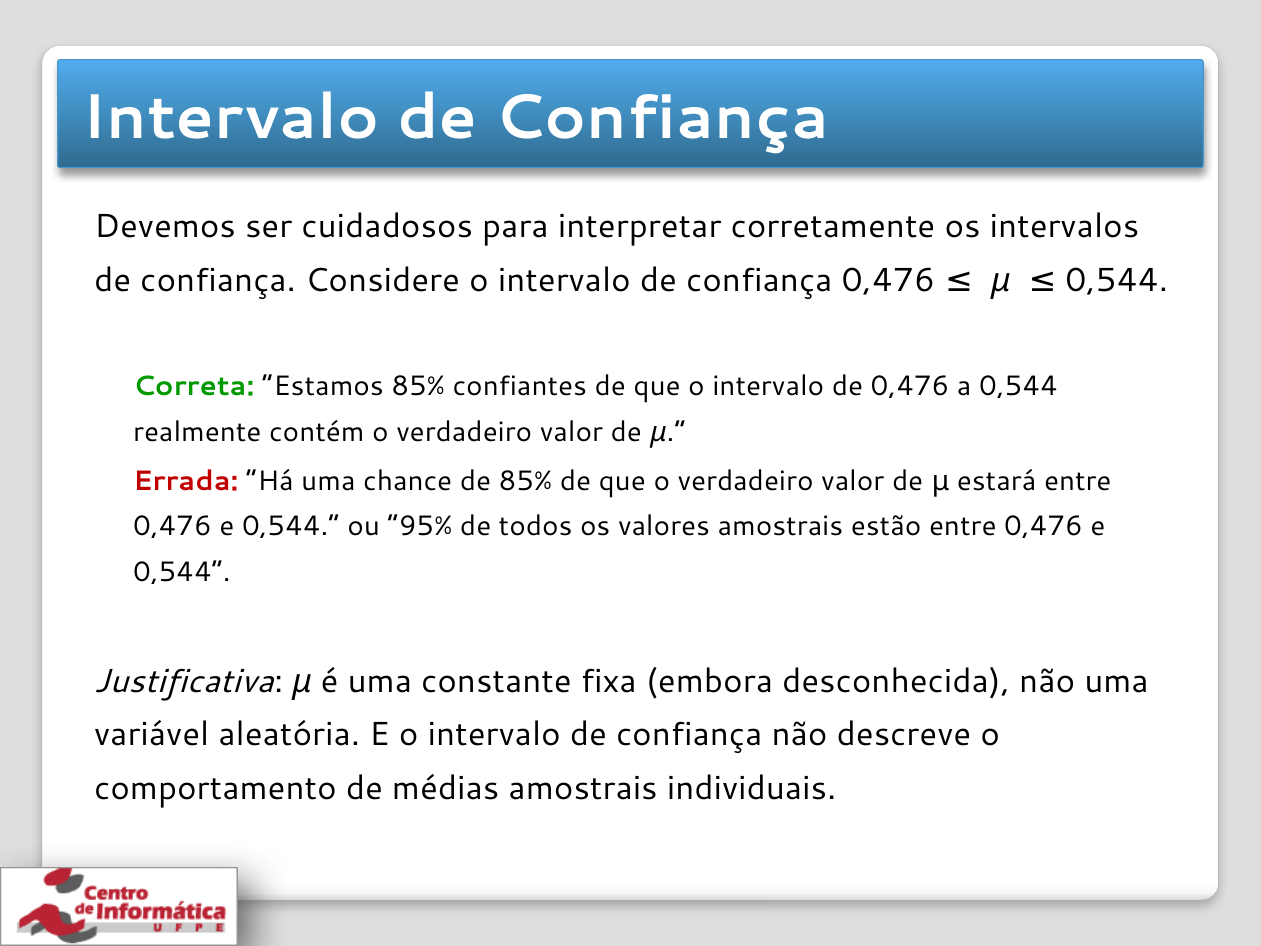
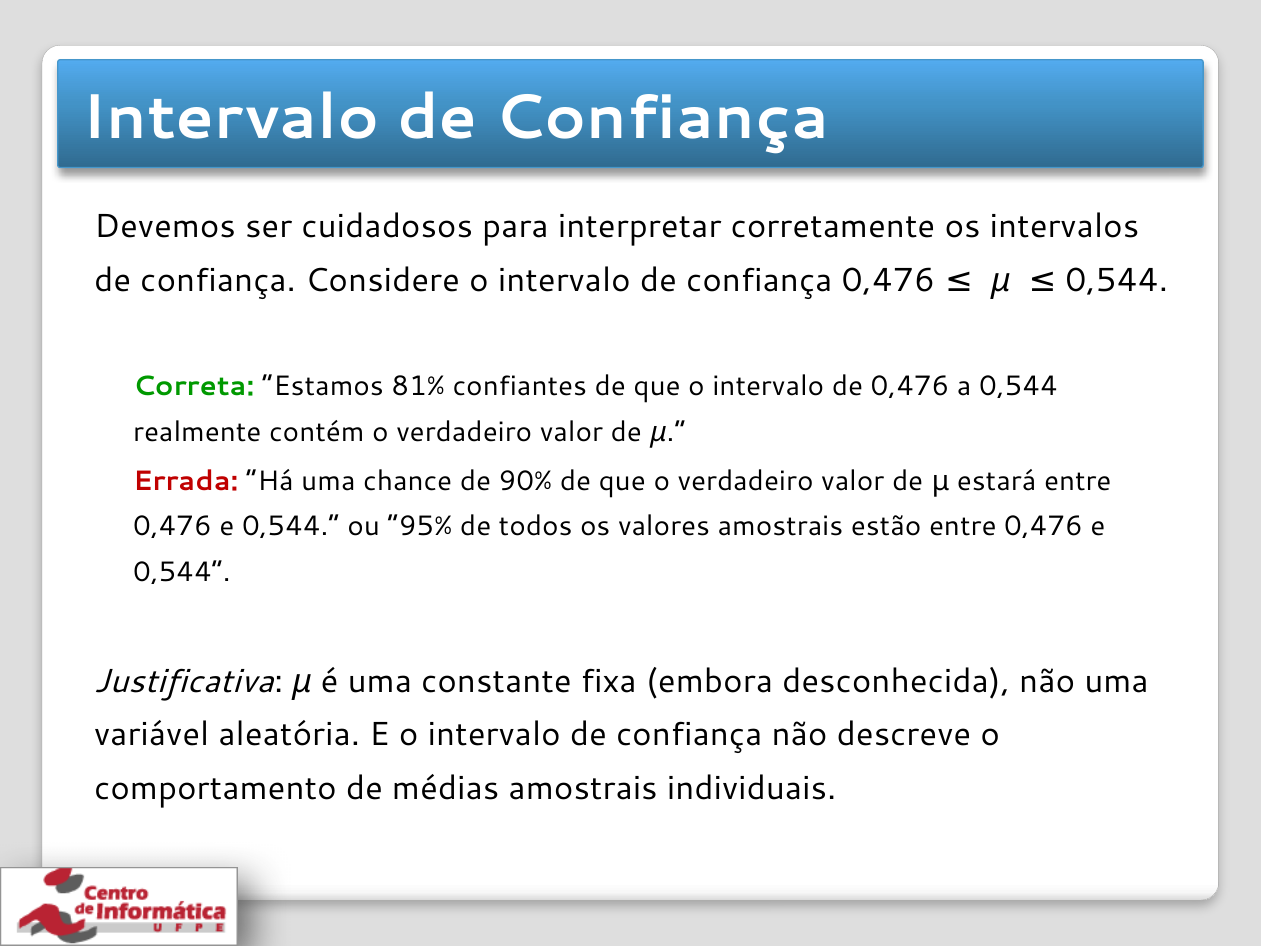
Estamos 85%: 85% -> 81% (418, 386)
de 85%: 85% -> 90% (525, 481)
